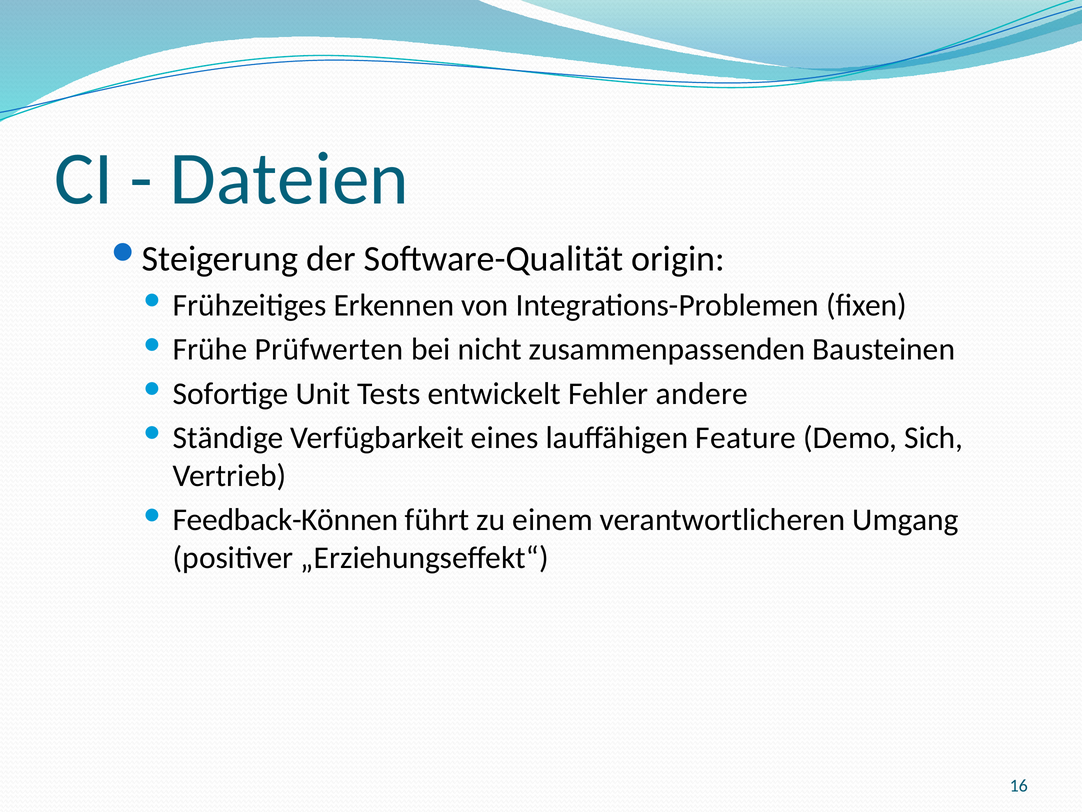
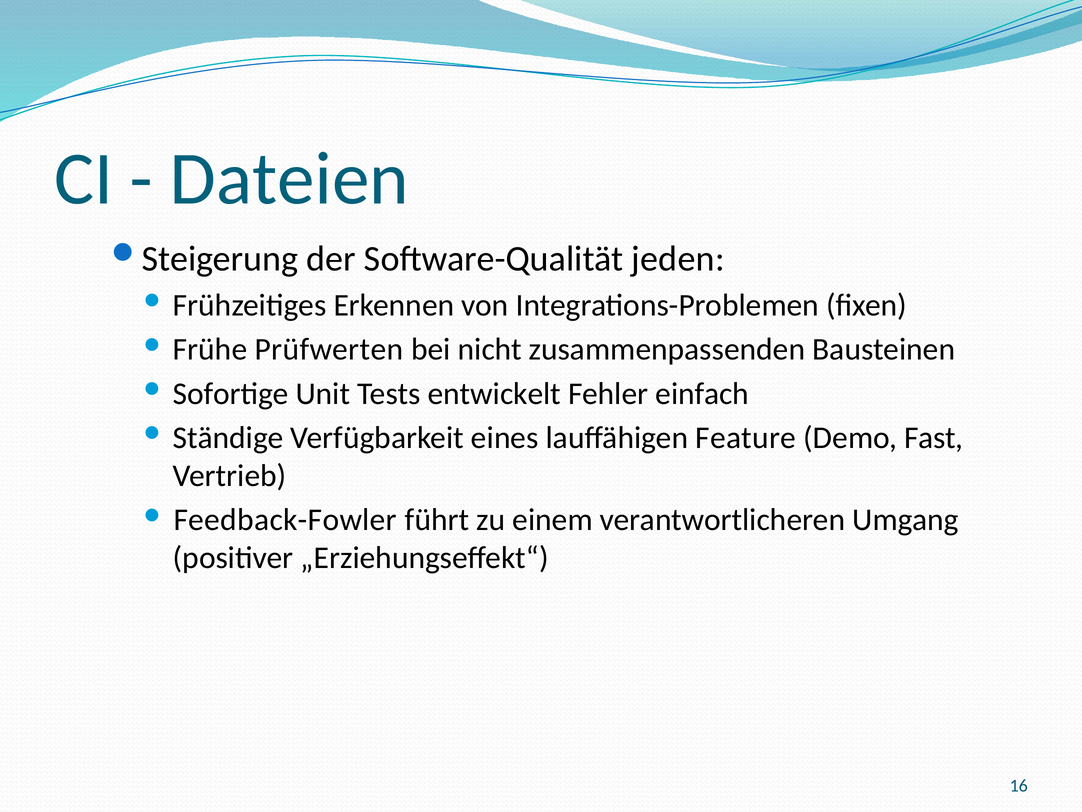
origin: origin -> jeden (678, 259)
andere: andere -> einfach (702, 393)
Sich: Sich -> Fast (934, 438)
Feedback-Können: Feedback-Können -> Feedback-Fowler (285, 520)
